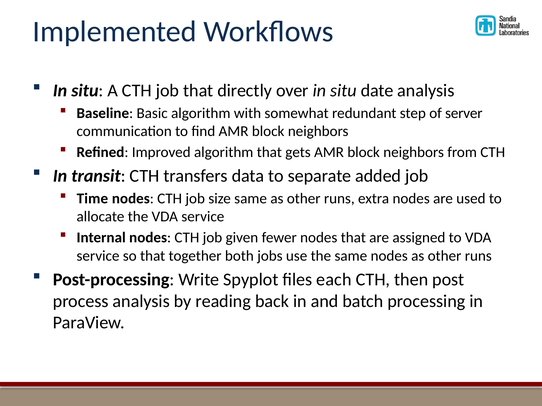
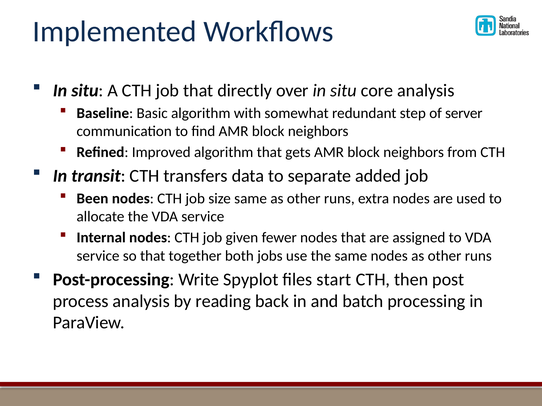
date: date -> core (377, 91)
Time: Time -> Been (92, 199)
each: each -> start (334, 280)
